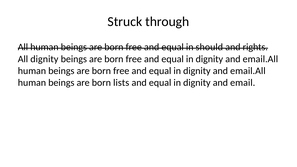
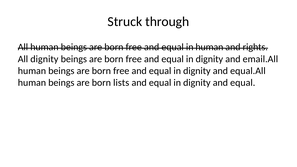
in should: should -> human (209, 47)
email.All: email.All -> equal.All (248, 71)
dignity and email: email -> equal (243, 83)
